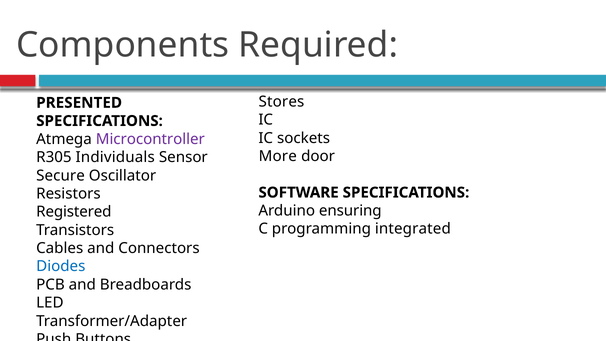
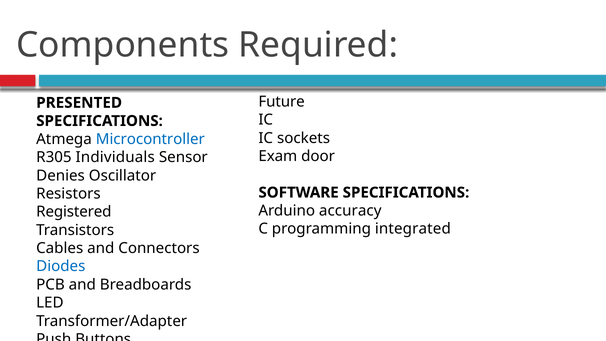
Stores: Stores -> Future (282, 102)
Microcontroller colour: purple -> blue (150, 139)
More: More -> Exam (278, 156)
Secure: Secure -> Denies (61, 175)
ensuring: ensuring -> accuracy (350, 211)
